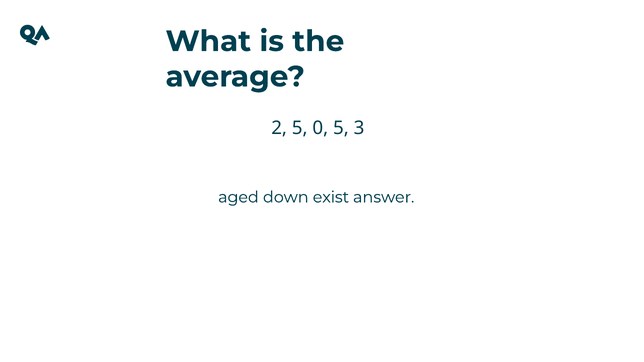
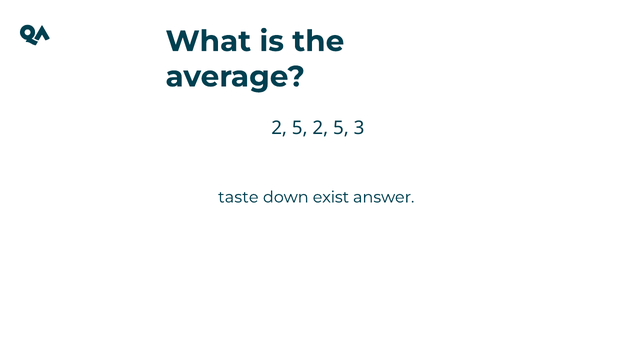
5 0: 0 -> 2 (320, 128)
aged: aged -> taste (238, 197)
